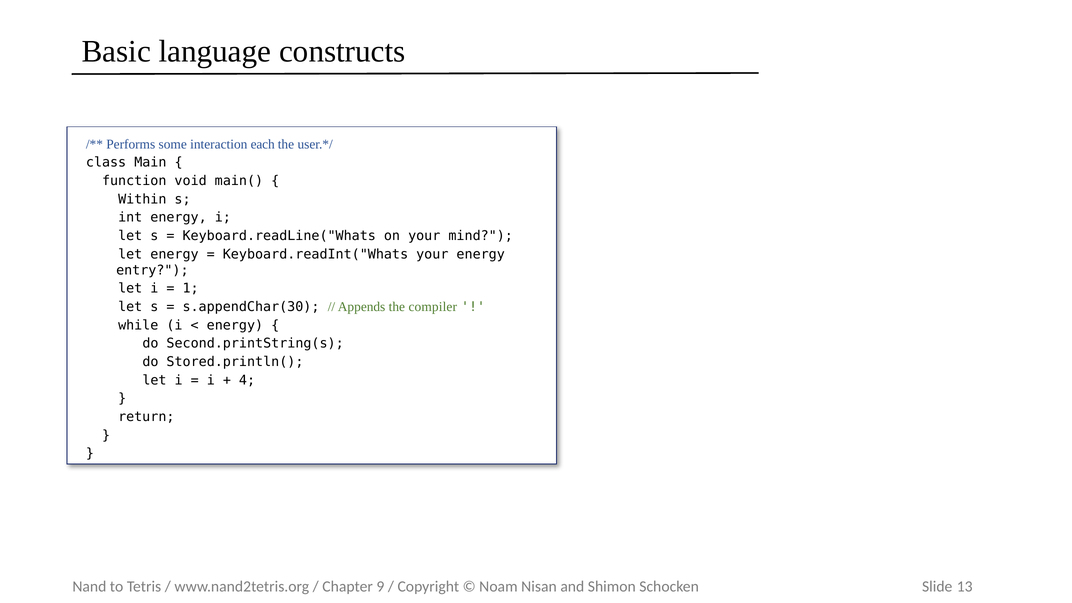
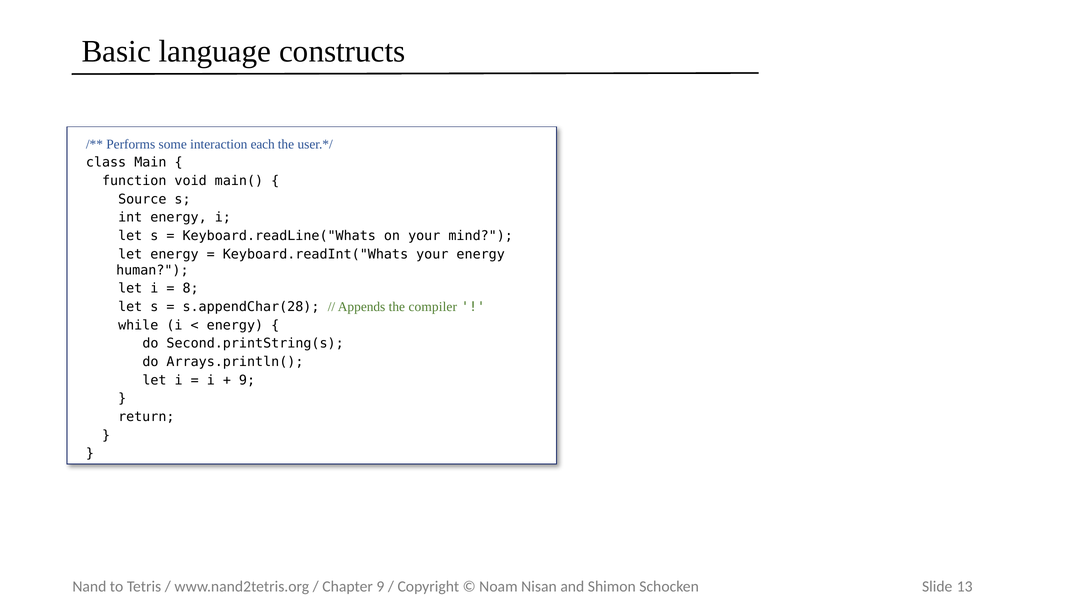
Within: Within -> Source (142, 199)
entry: entry -> human (152, 270)
1: 1 -> 8 (191, 289)
s.appendChar(30: s.appendChar(30 -> s.appendChar(28 (251, 307)
Stored.println(: Stored.println( -> Arrays.println( (235, 362)
4: 4 -> 9 (247, 380)
